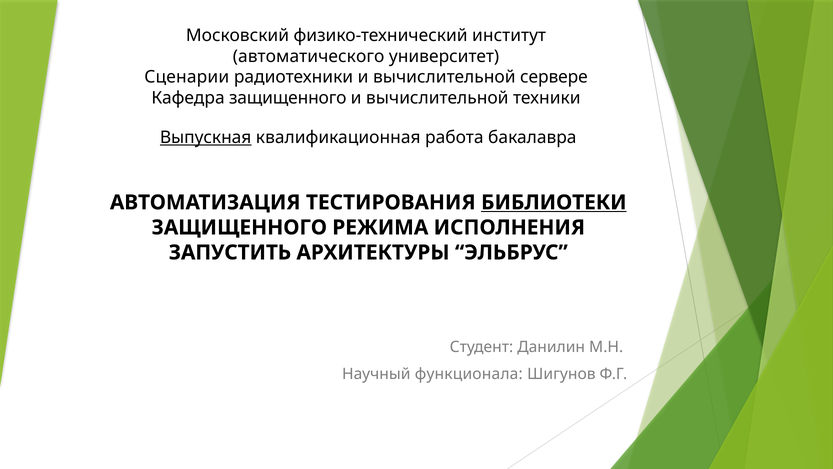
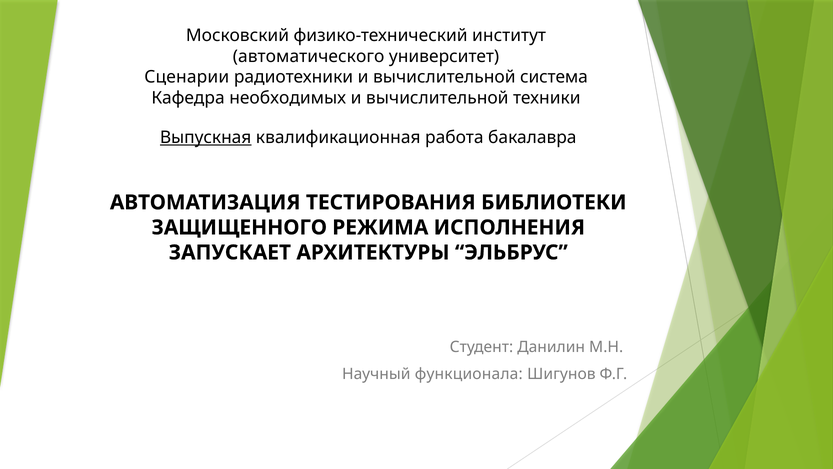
сервере: сервере -> система (554, 77)
Кафедра защищенного: защищенного -> необходимых (288, 98)
БИБЛИОТЕКИ underline: present -> none (554, 202)
ЗАПУСТИТЬ: ЗАПУСТИТЬ -> ЗАПУСКАЕТ (230, 252)
